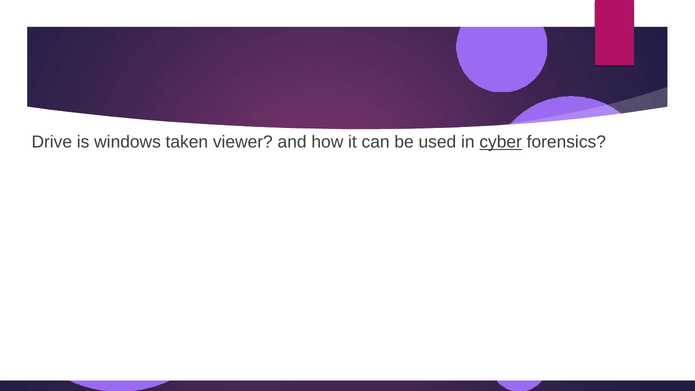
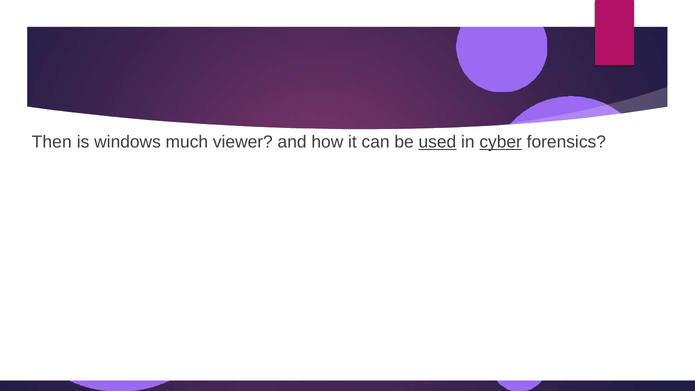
Drive: Drive -> Then (52, 142)
taken: taken -> much (187, 142)
used underline: none -> present (437, 142)
